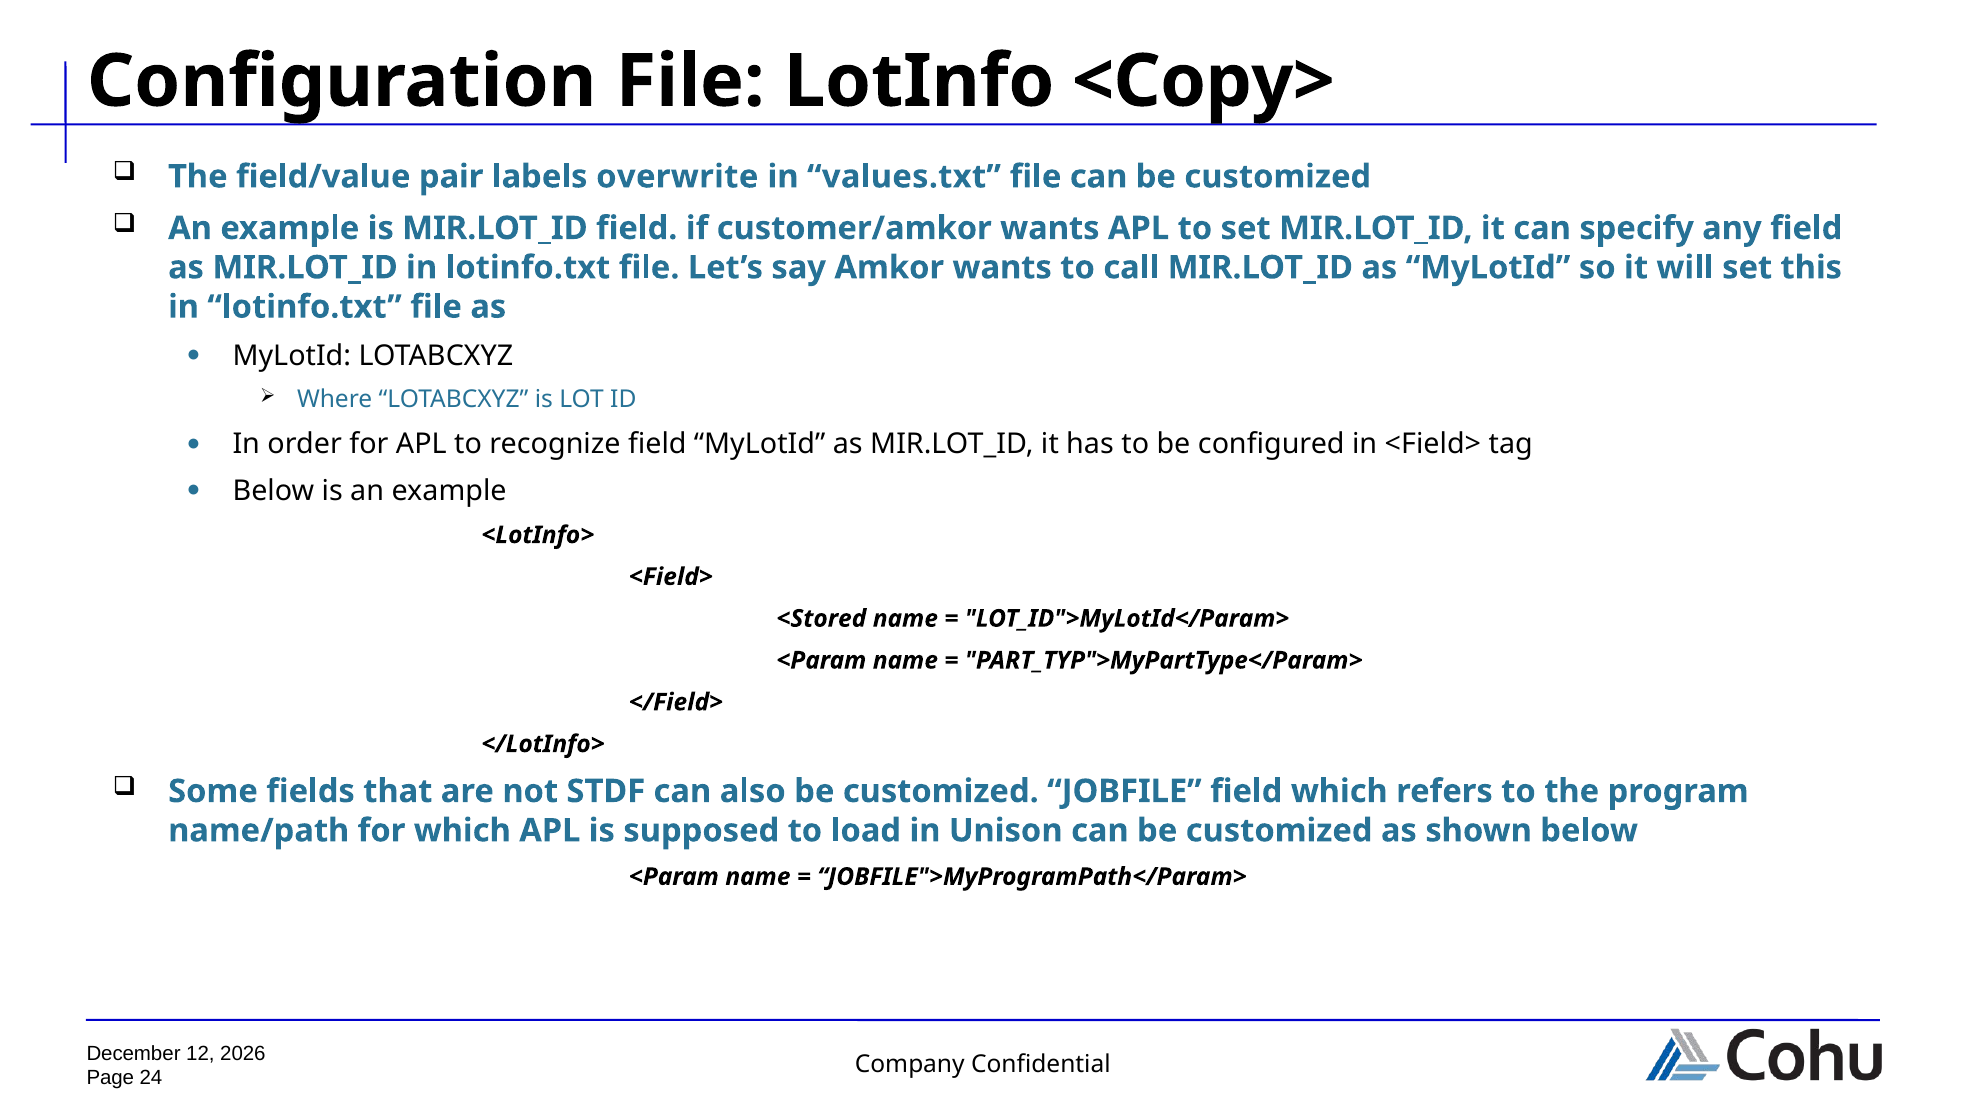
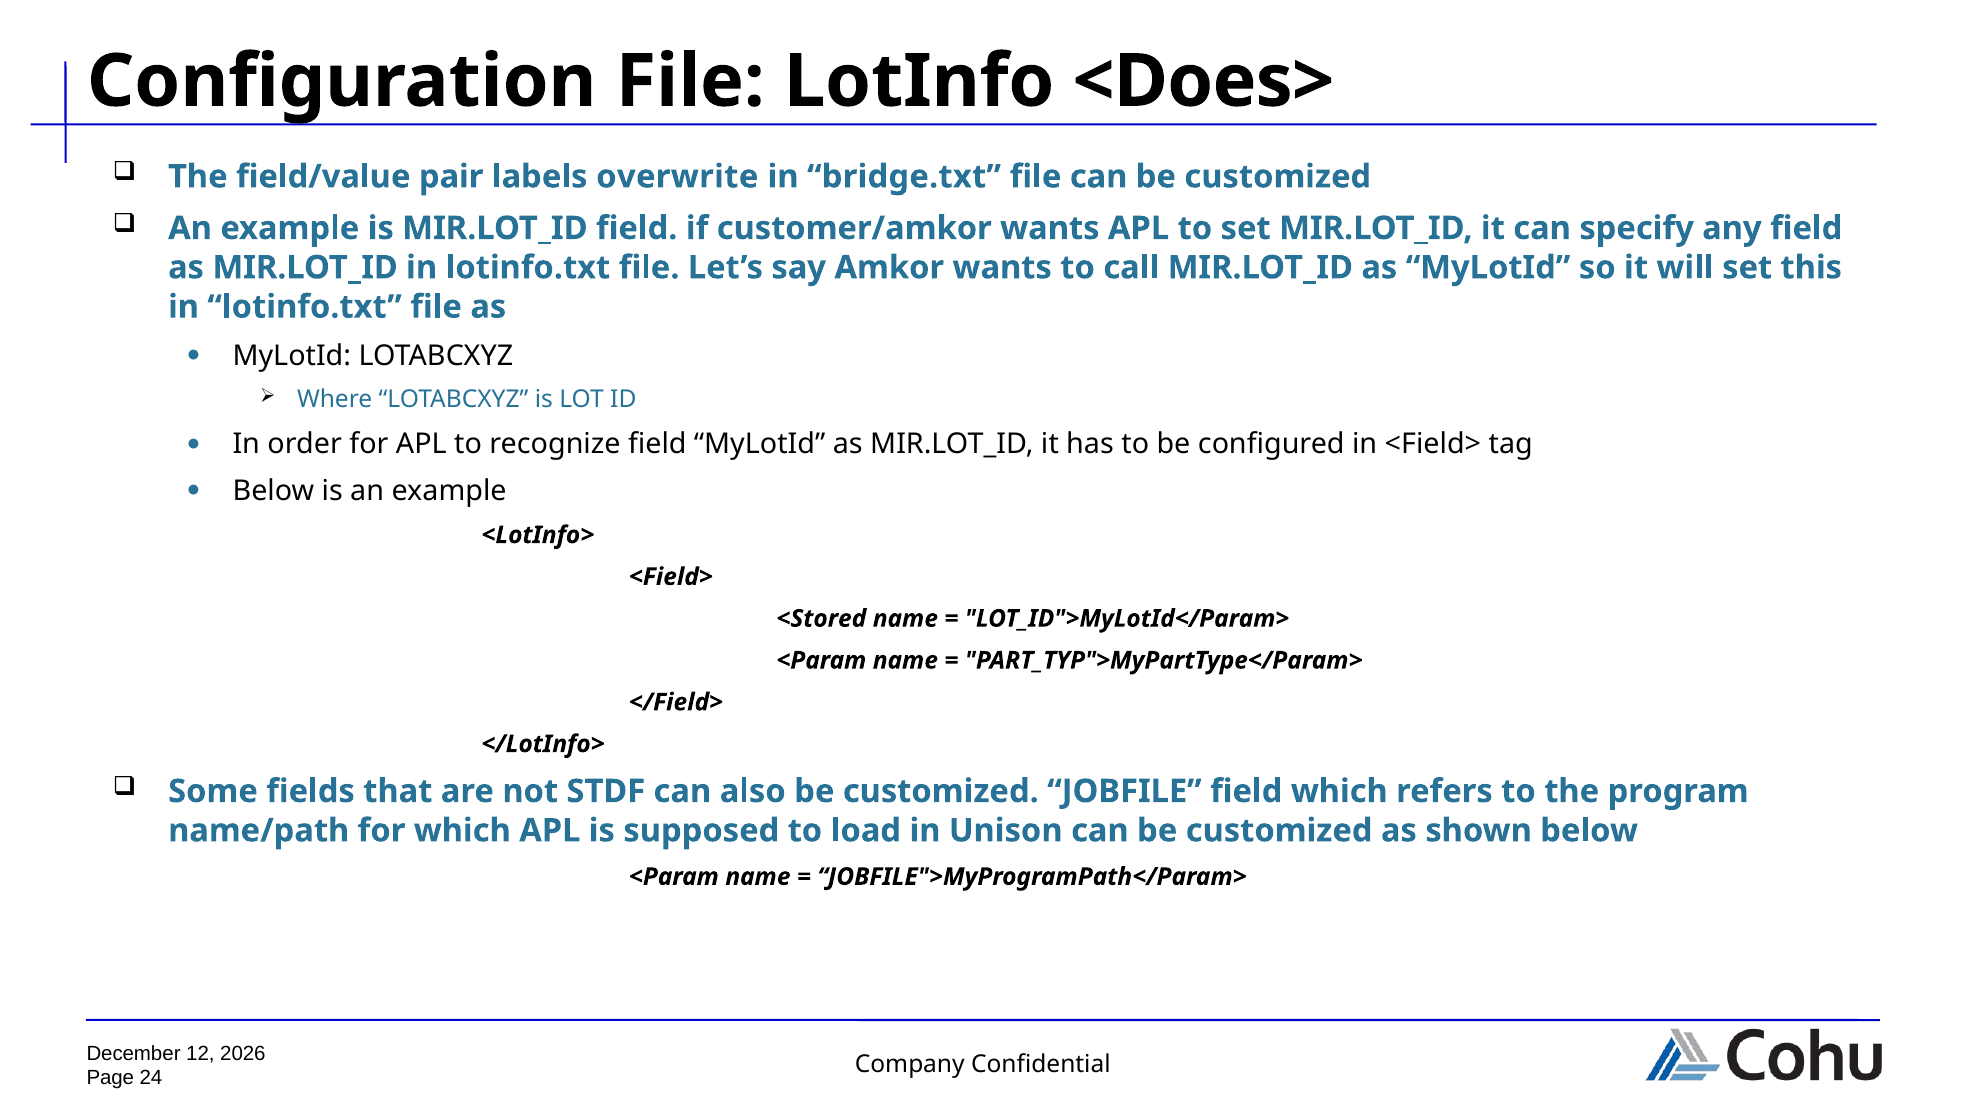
<Copy>: <Copy> -> <Does> (1203, 81)
values.txt: values.txt -> bridge.txt (904, 177)
